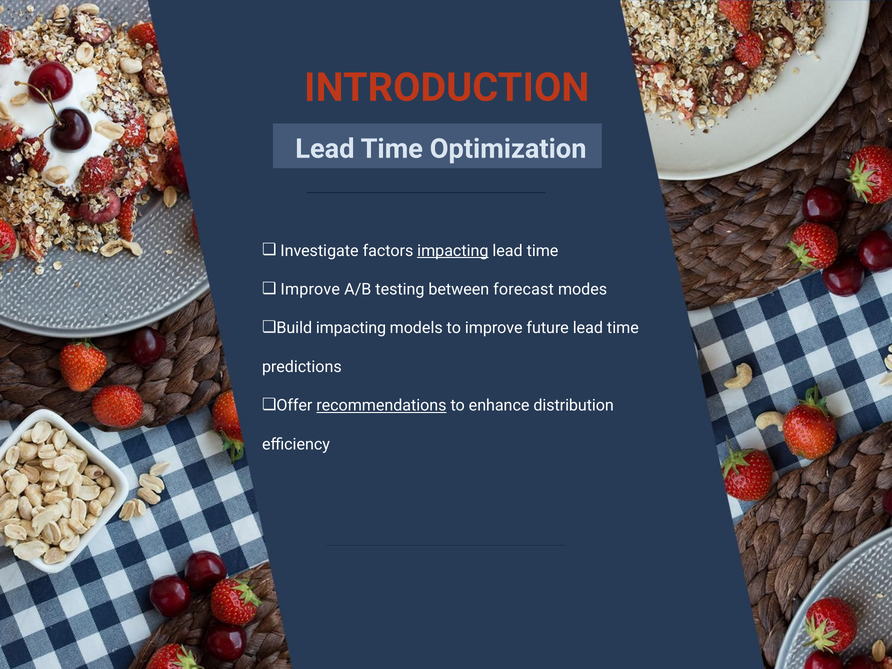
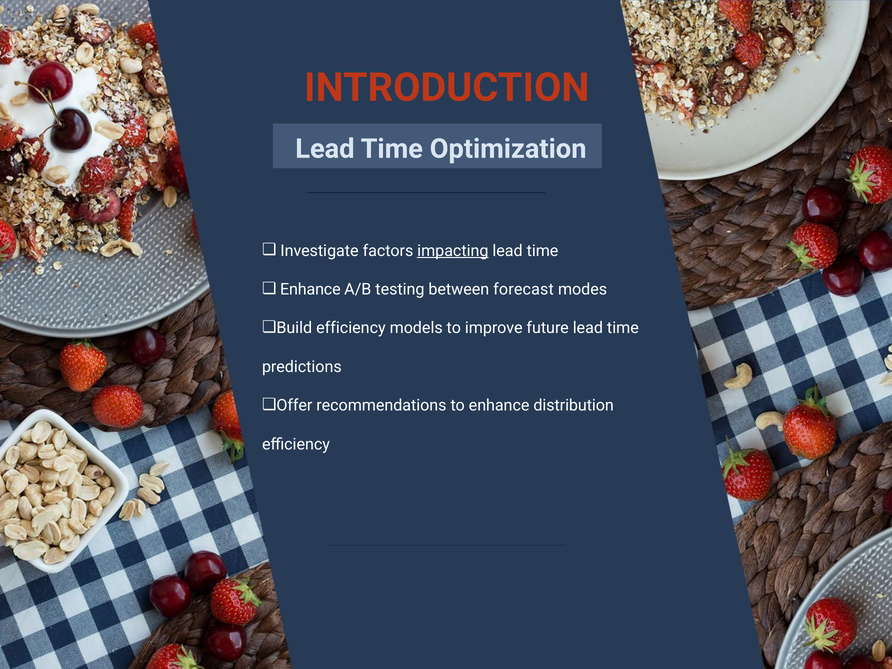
Improve: Improve -> Enhance (310, 289)
impacting: impacting -> efficiency (351, 328)
recommendations underline: present -> none (381, 406)
